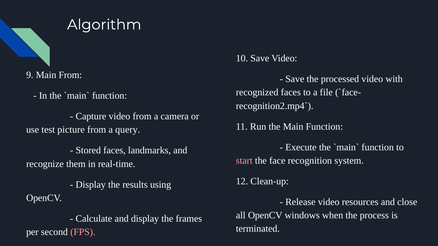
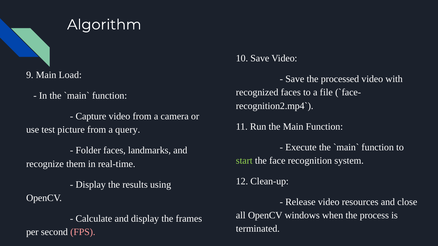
Main From: From -> Load (70, 75)
Stored: Stored -> Folder (88, 151)
start colour: pink -> light green (244, 161)
